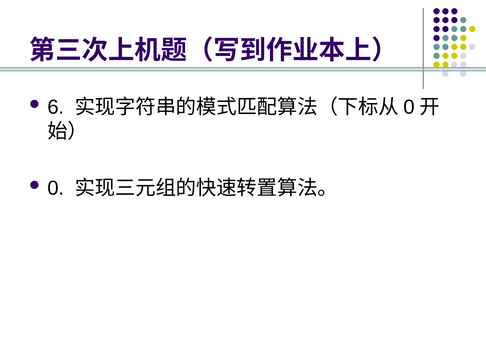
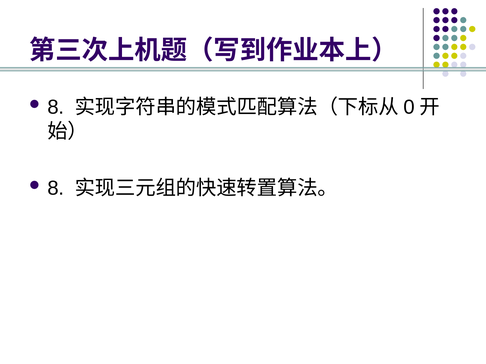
6: 6 -> 8 (56, 107)
0: 0 -> 8 (56, 188)
